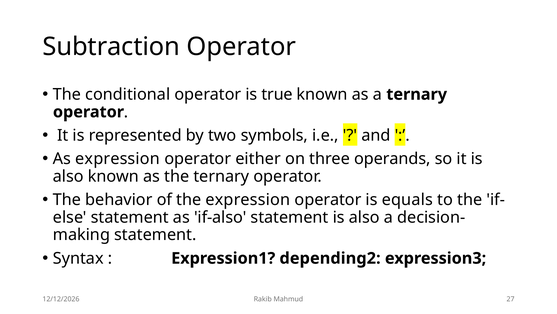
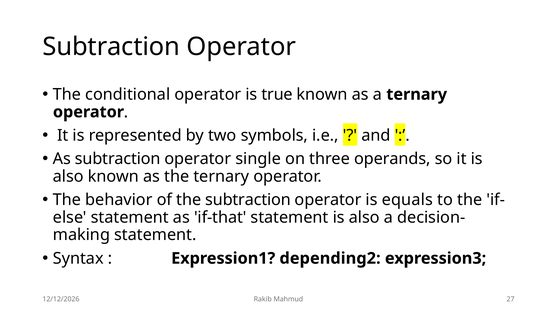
As expression: expression -> subtraction (118, 158)
either: either -> single (258, 158)
the expression: expression -> subtraction (248, 199)
if-also: if-also -> if-that (220, 217)
